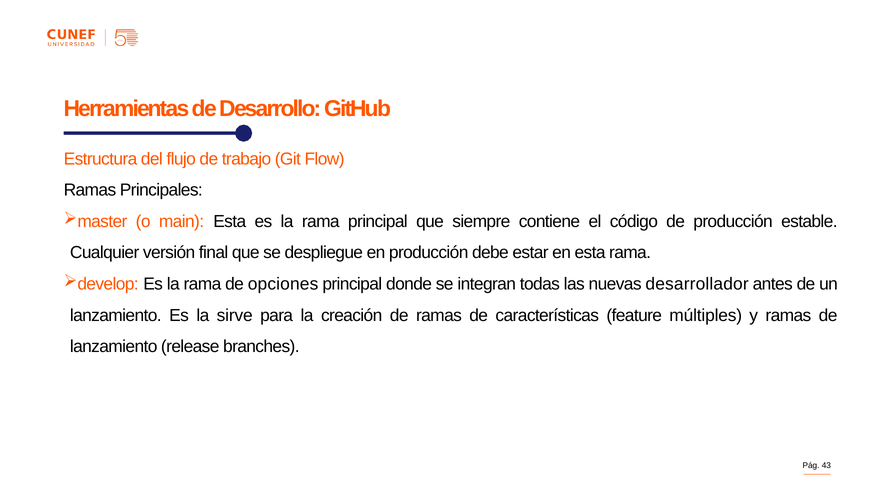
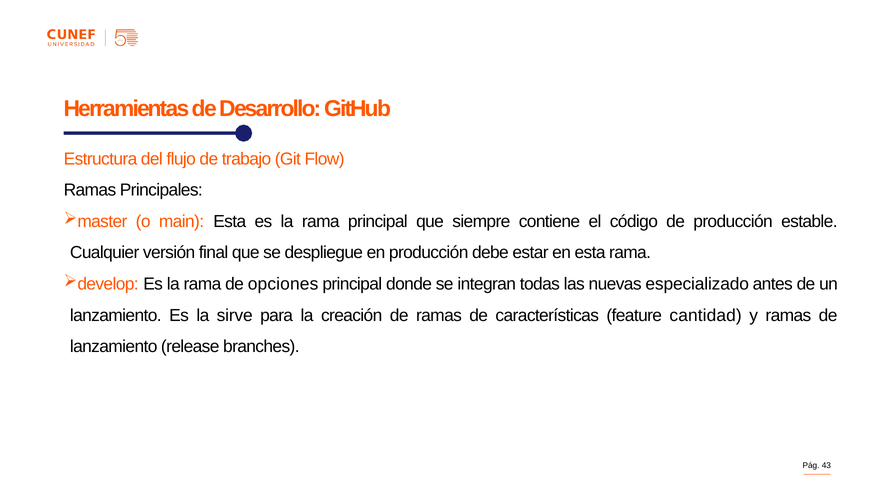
desarrollador: desarrollador -> especializado (697, 284)
múltiples: múltiples -> cantidad (706, 315)
